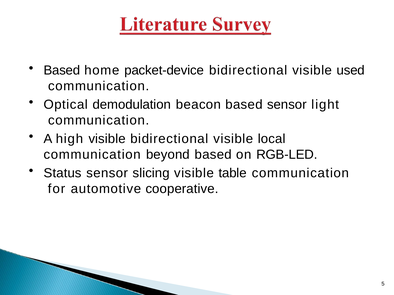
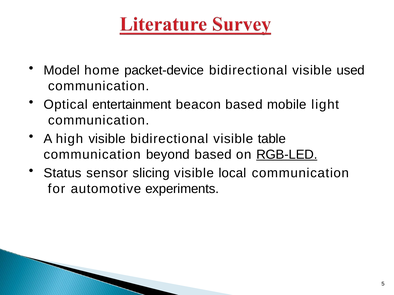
Based: Based -> Model (62, 70)
demodulation: demodulation -> entertainment (132, 105)
based sensor: sensor -> mobile (287, 105)
local: local -> table (272, 139)
RGB-LED underline: none -> present (287, 155)
table: table -> local (232, 173)
cooperative: cooperative -> experiments (182, 189)
